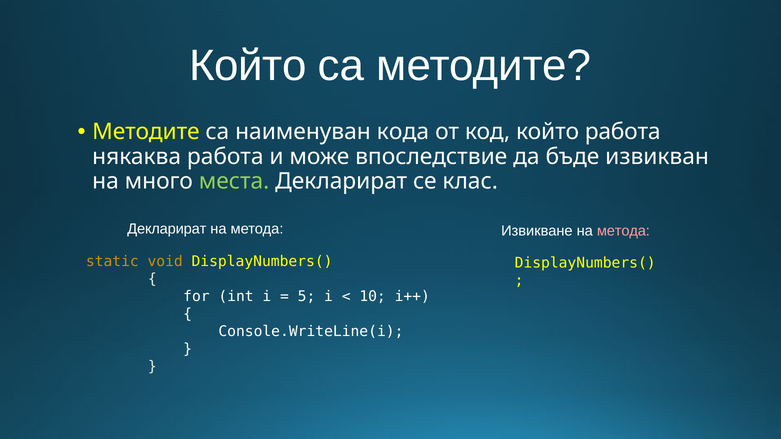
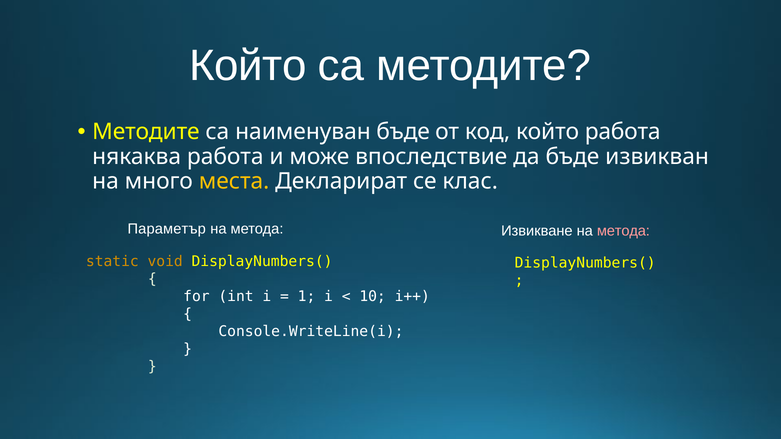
наименуван кода: кода -> бъде (403, 132)
места colour: light green -> yellow (234, 181)
Декларират: Декларират -> Параметър (167, 229)
5: 5 -> 1 (307, 297)
